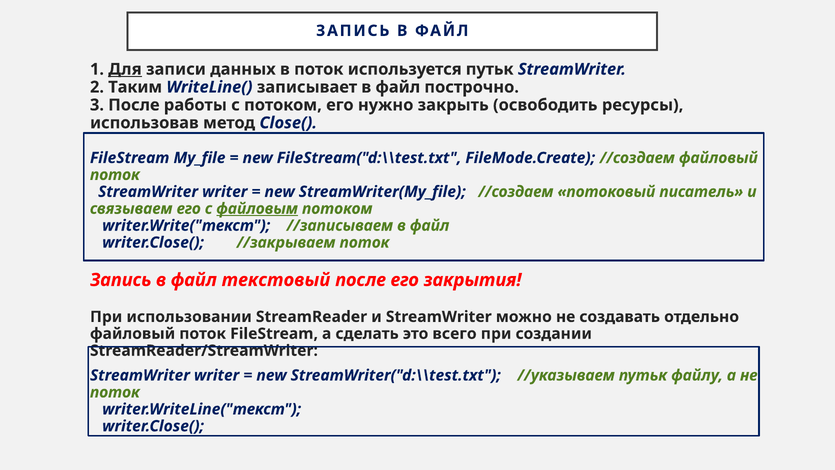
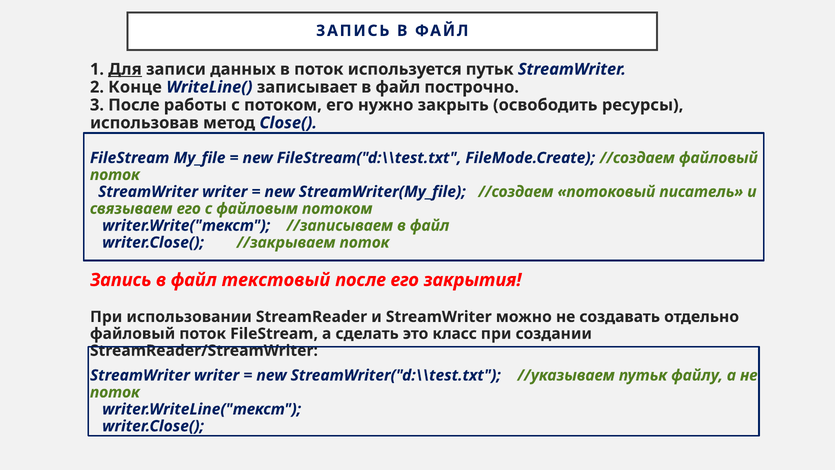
Таким: Таким -> Конце (135, 87)
файловым underline: present -> none (257, 209)
всего: всего -> класс (455, 333)
